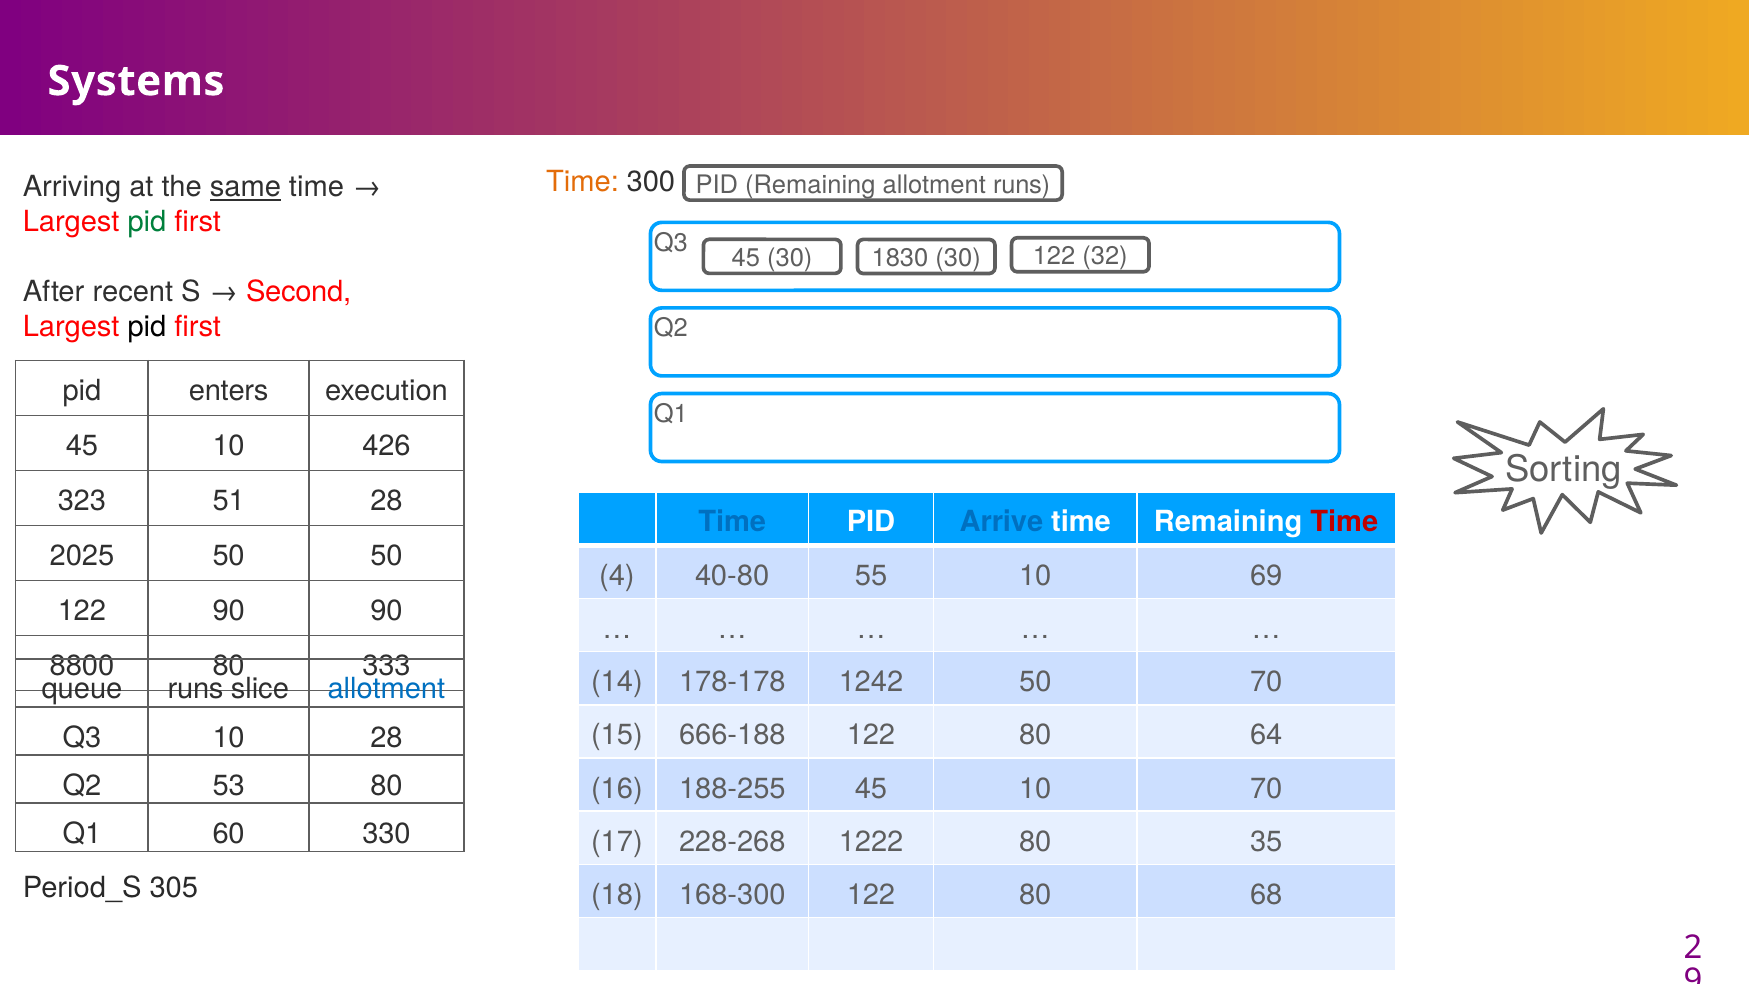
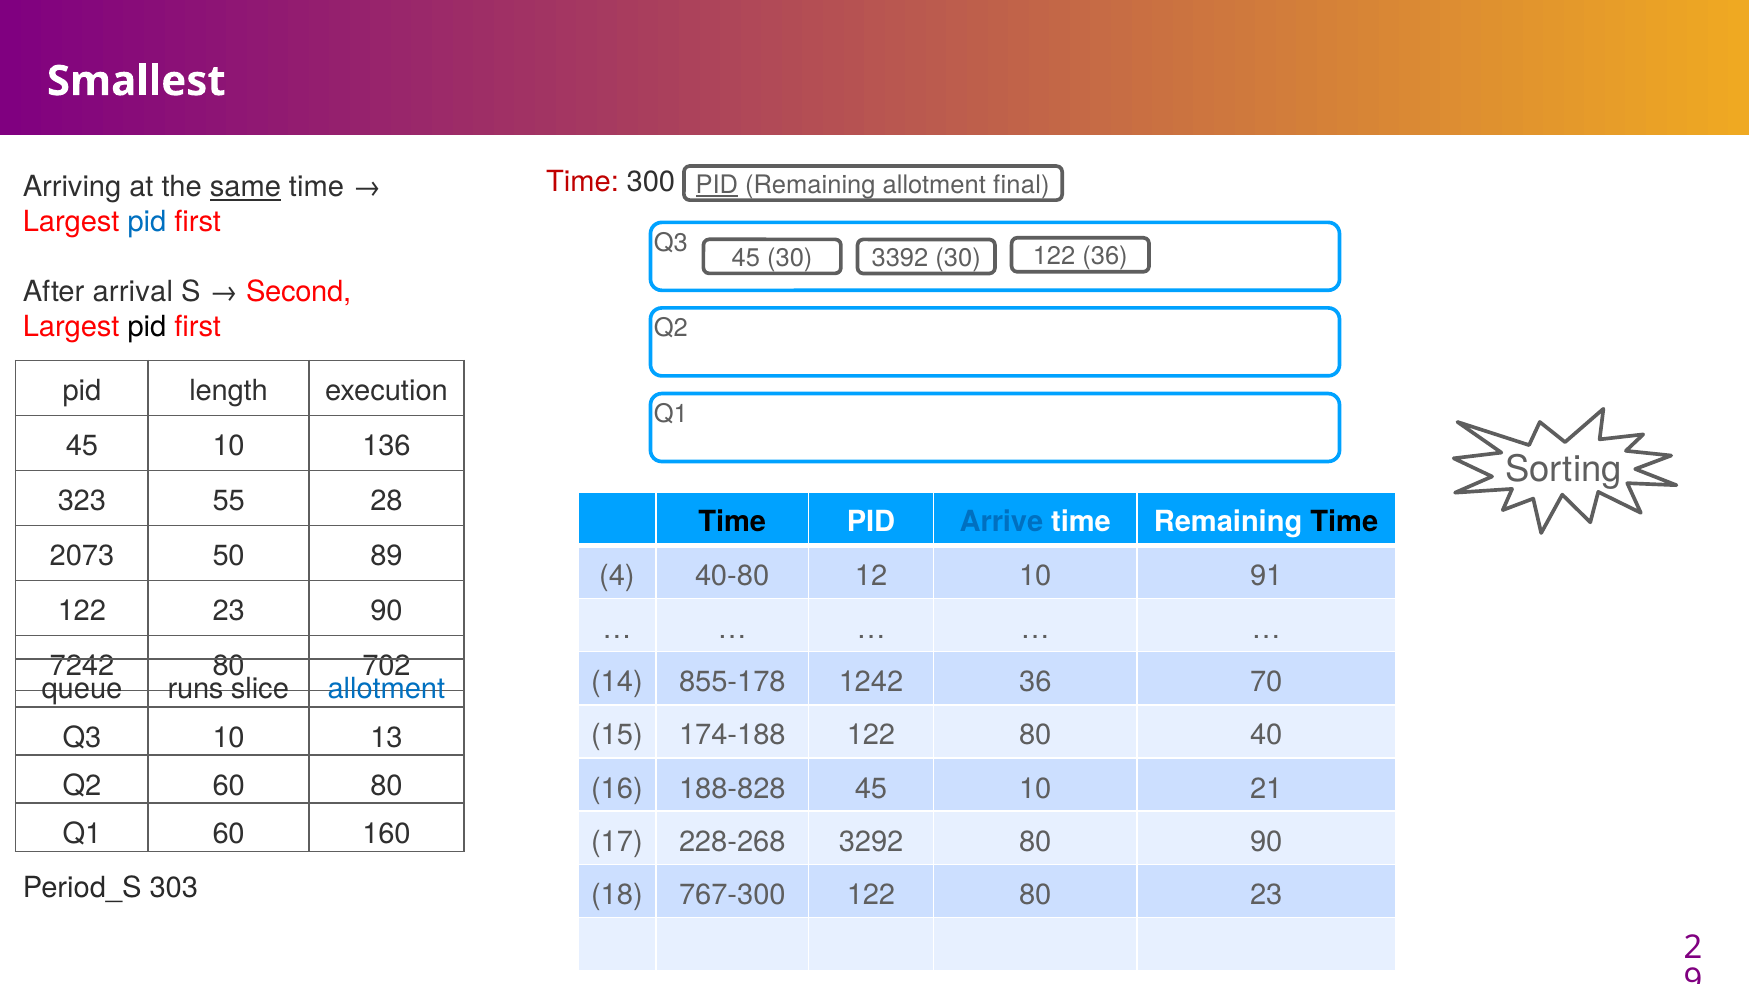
Systems: Systems -> Smallest (136, 81)
Time colour: orange -> red (583, 182)
PID underline: none -> present (717, 185)
allotment runs: runs -> final (1021, 185)
pid colour: green -> blue (147, 222)
1830: 1830 -> 3392 (900, 258)
122 32: 32 -> 36 (1105, 256)
recent: recent -> arrival (133, 292)
enters: enters -> length (229, 391)
426: 426 -> 136 (386, 446)
51: 51 -> 55 (229, 501)
Time colour: blue -> black (732, 522)
Time colour: red -> black (1344, 522)
2025: 2025 -> 2073 (82, 556)
50 50: 50 -> 89 (387, 556)
55: 55 -> 12 (871, 576)
69: 69 -> 91 (1266, 576)
122 90: 90 -> 23 (229, 611)
8800: 8800 -> 7242 (82, 666)
333: 333 -> 702 (386, 666)
178-178: 178-178 -> 855-178 (732, 682)
1242 50: 50 -> 36 (1035, 682)
666-188: 666-188 -> 174-188 (732, 735)
64: 64 -> 40 (1266, 735)
10 28: 28 -> 13 (387, 737)
Q2 53: 53 -> 60 (229, 785)
188-255: 188-255 -> 188-828 (732, 788)
10 70: 70 -> 21 (1266, 788)
330: 330 -> 160 (386, 834)
1222: 1222 -> 3292 (871, 841)
80 35: 35 -> 90 (1266, 841)
305: 305 -> 303 (174, 888)
168-300: 168-300 -> 767-300 (732, 895)
80 68: 68 -> 23 (1266, 895)
